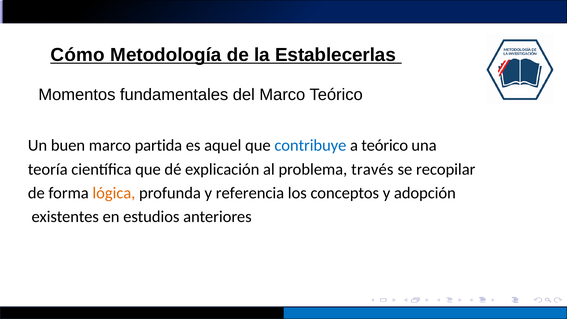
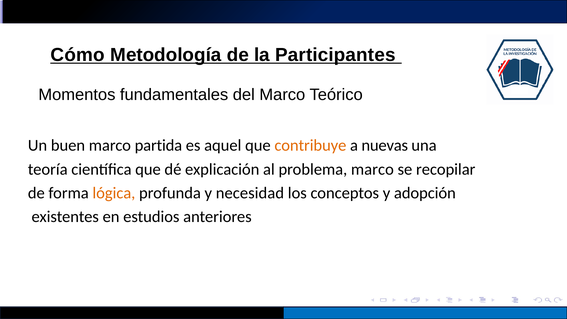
Establecerlas: Establecerlas -> Participantes (335, 55)
contribuye colour: blue -> orange (310, 145)
a teórico: teórico -> nuevas (385, 145)
problema través: través -> marco (372, 169)
referencia: referencia -> necesidad (250, 193)
